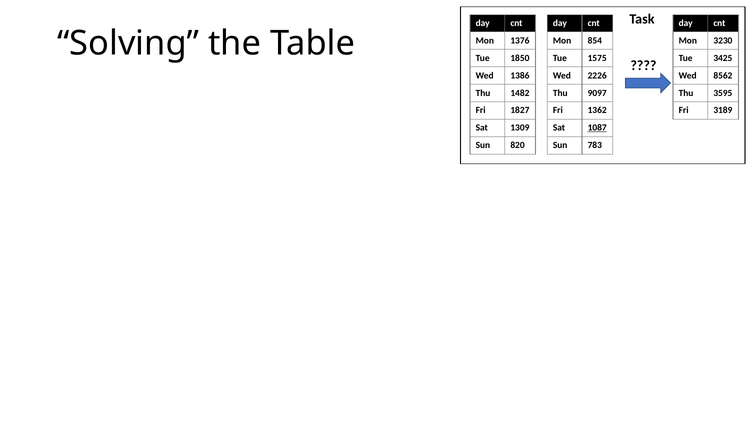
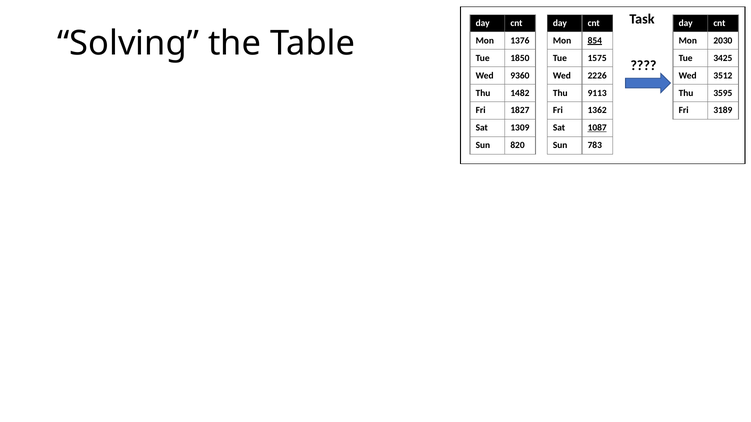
854 underline: none -> present (595, 41)
3230: 3230 -> 2030 (723, 41)
1386: 1386 -> 9360 (520, 76)
8562: 8562 -> 3512 (723, 76)
9097: 9097 -> 9113 (597, 93)
